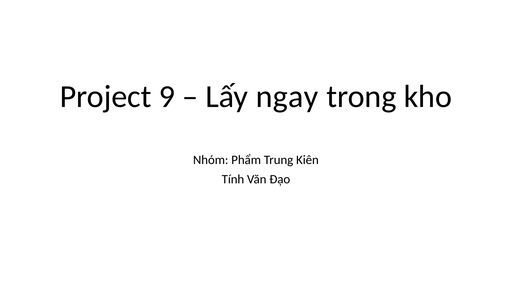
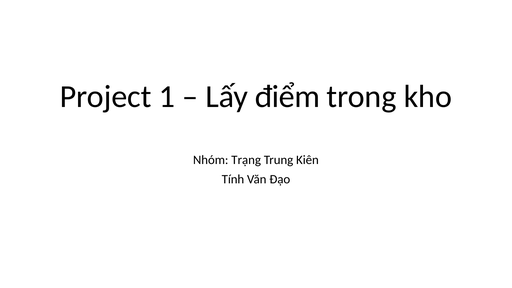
9: 9 -> 1 (167, 97)
ngay: ngay -> điểm (287, 97)
Phẩm: Phẩm -> Trạng (246, 160)
